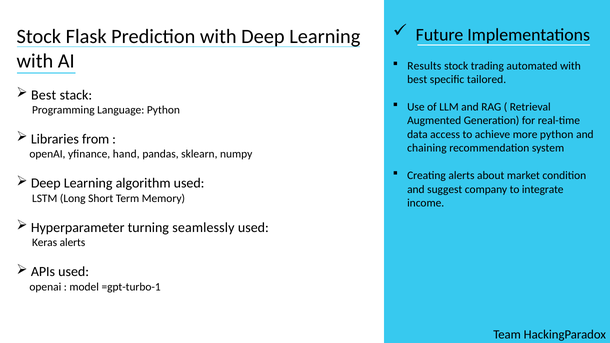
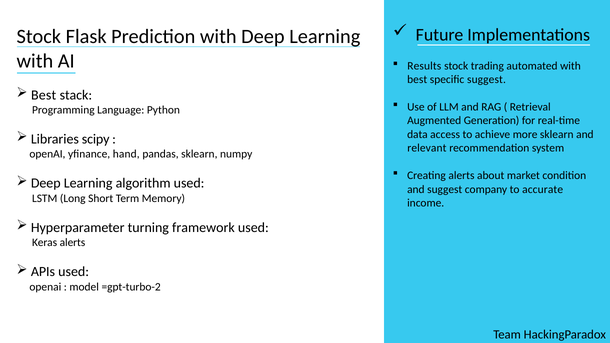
specific tailored: tailored -> suggest (486, 80)
more python: python -> sklearn (557, 134)
from: from -> scipy (96, 139)
chaining: chaining -> relevant (427, 148)
integrate: integrate -> accurate (543, 189)
seamlessly: seamlessly -> framework (203, 228)
=gpt-turbo-1: =gpt-turbo-1 -> =gpt-turbo-2 (131, 287)
